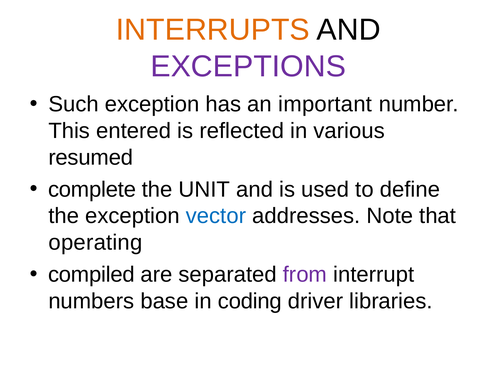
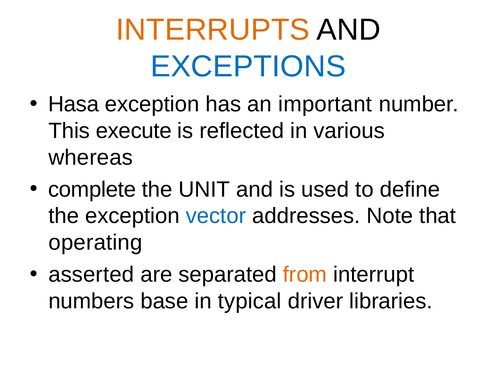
EXCEPTIONS colour: purple -> blue (248, 66)
Such: Such -> Hasa (74, 104)
entered: entered -> execute (134, 131)
resumed: resumed -> whereas (91, 157)
compiled: compiled -> asserted (91, 274)
from colour: purple -> orange (305, 274)
coding: coding -> typical (250, 301)
